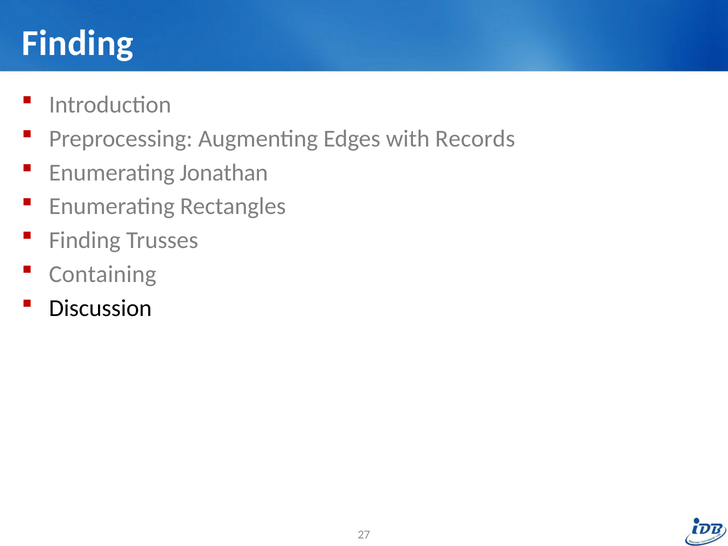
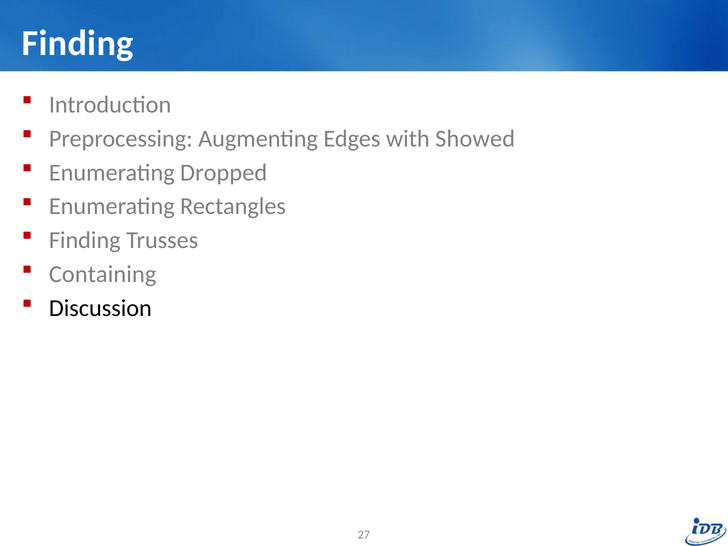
Records: Records -> Showed (475, 139)
Jonathan: Jonathan -> Dropped (224, 172)
